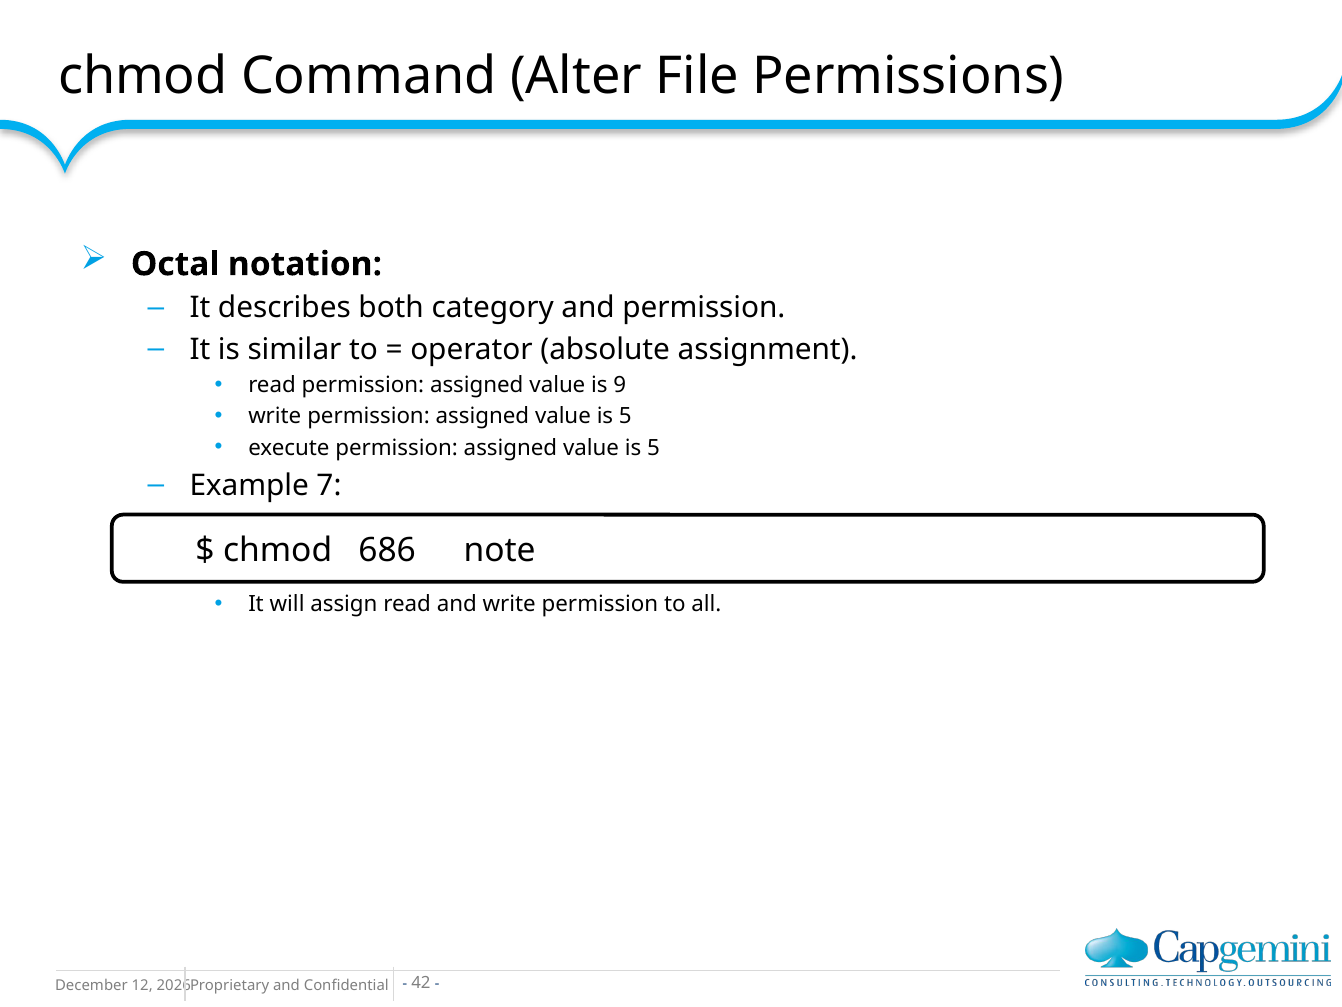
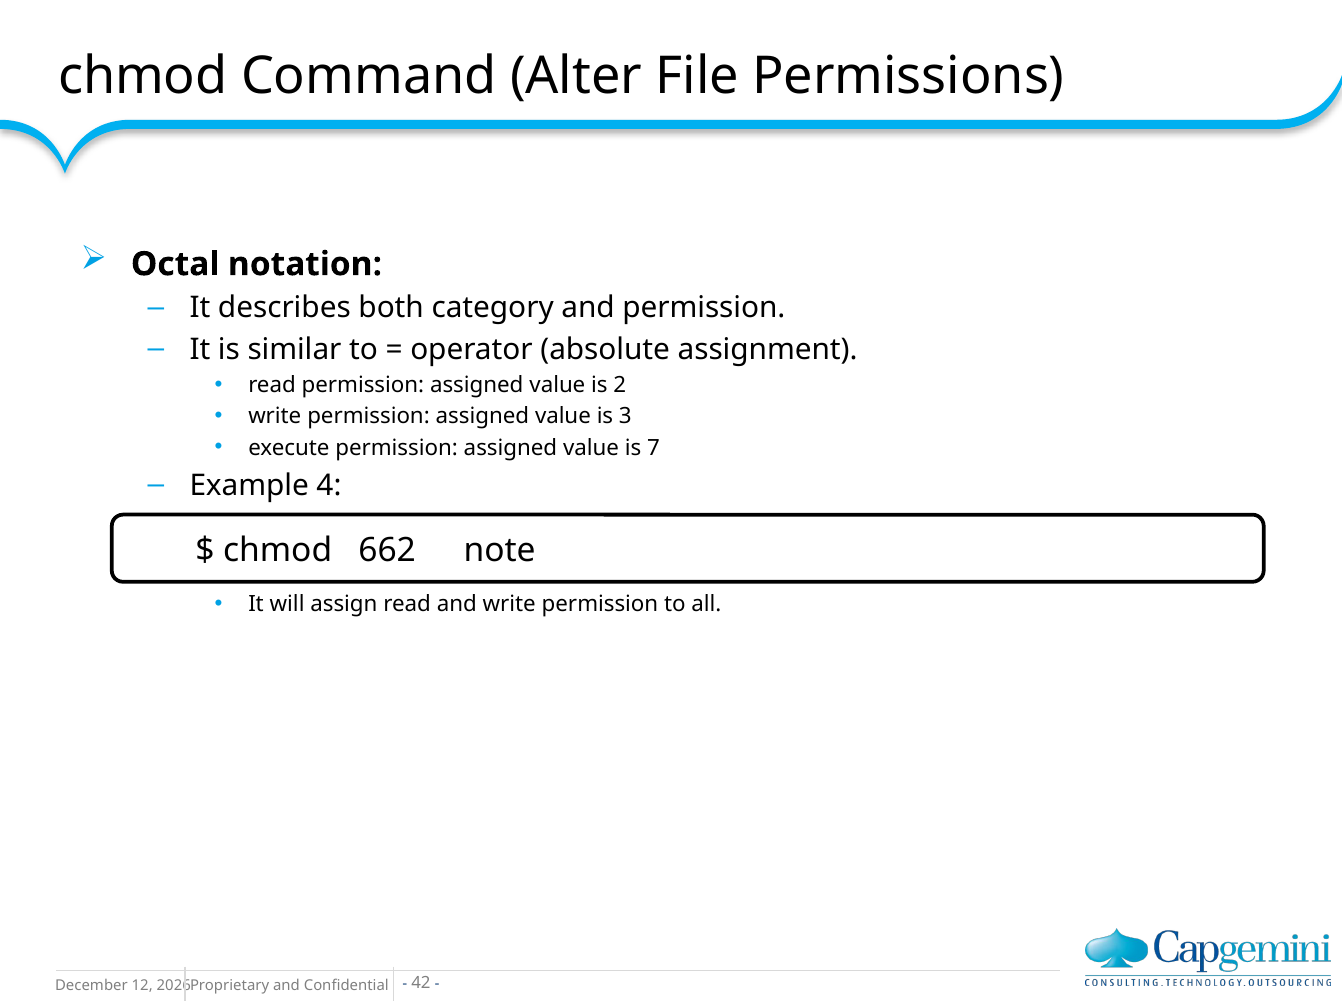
9: 9 -> 2 (620, 385)
5: 5 -> 3 (625, 416)
5: 5 -> 7 (653, 447)
7: 7 -> 4 (329, 485)
686: 686 -> 662 (387, 550)
